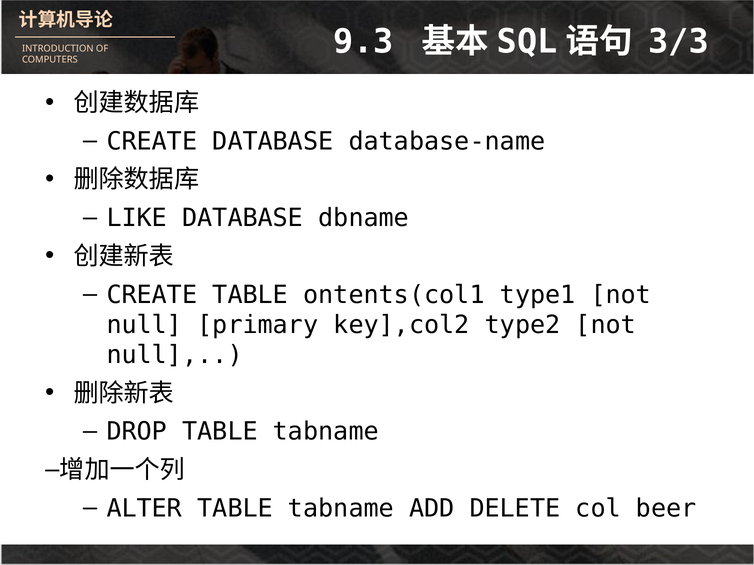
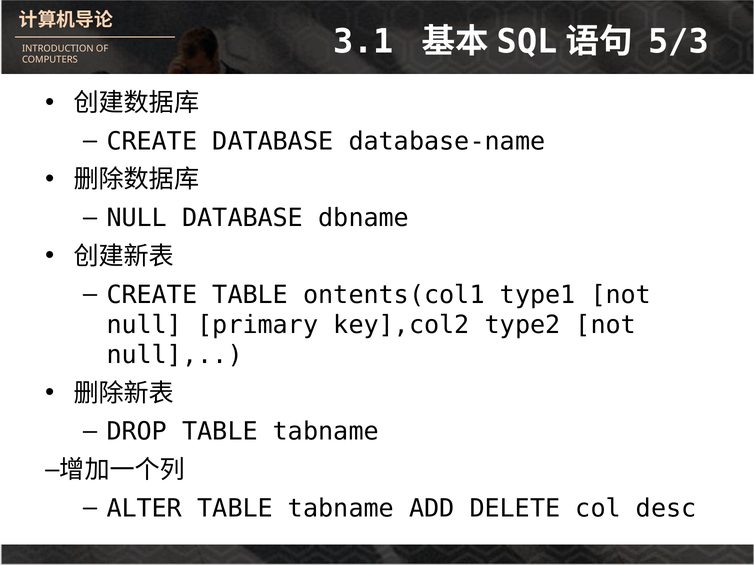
9.3: 9.3 -> 3.1 (363, 42)
3/3: 3/3 -> 5/3 (678, 42)
LIKE: LIKE -> NULL (137, 218)
beer: beer -> desc (666, 509)
